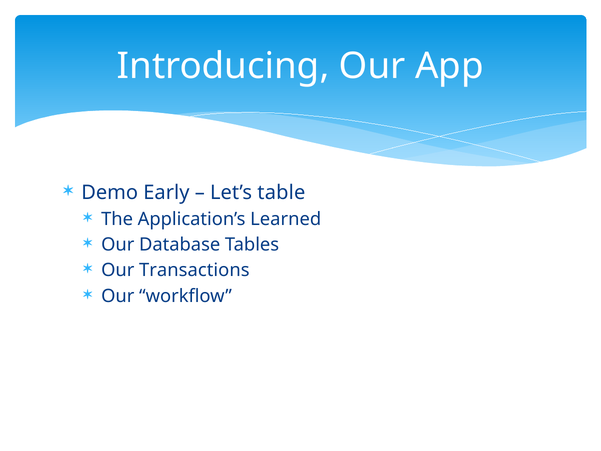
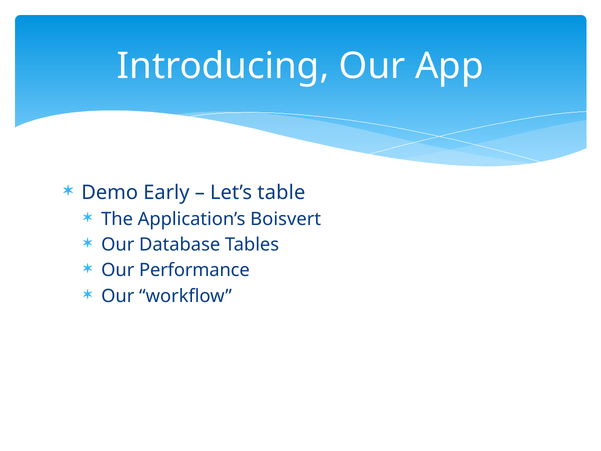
Learned: Learned -> Boisvert (286, 219)
Transactions: Transactions -> Performance (194, 270)
